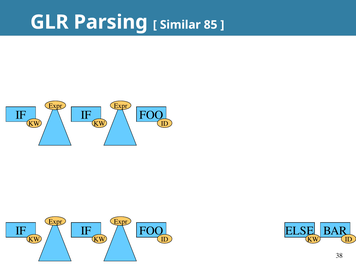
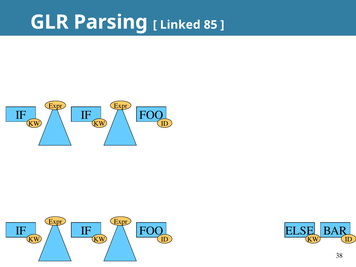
Similar: Similar -> Linked (180, 25)
